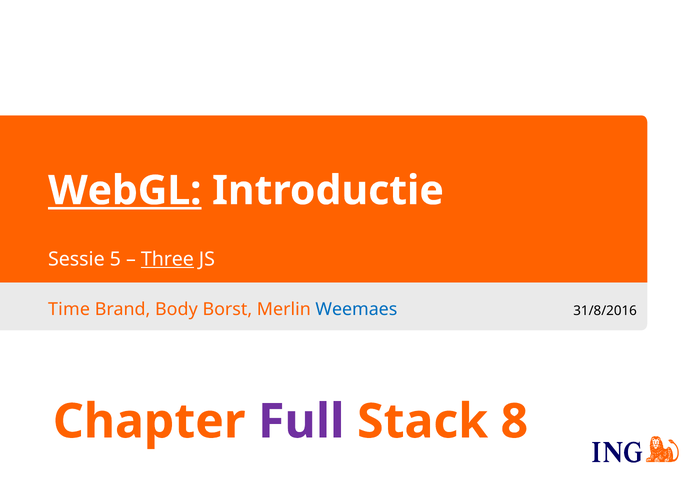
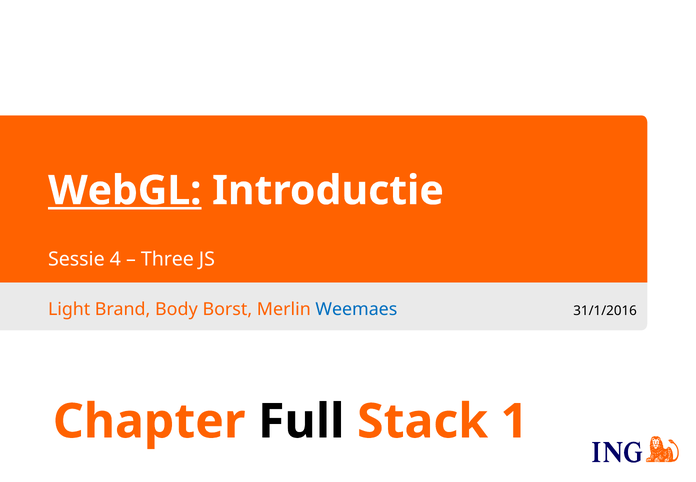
5: 5 -> 4 (115, 259)
Three underline: present -> none (167, 259)
Time: Time -> Light (69, 309)
31/8/2016: 31/8/2016 -> 31/1/2016 (605, 310)
Full colour: purple -> black (301, 421)
8: 8 -> 1 (514, 421)
